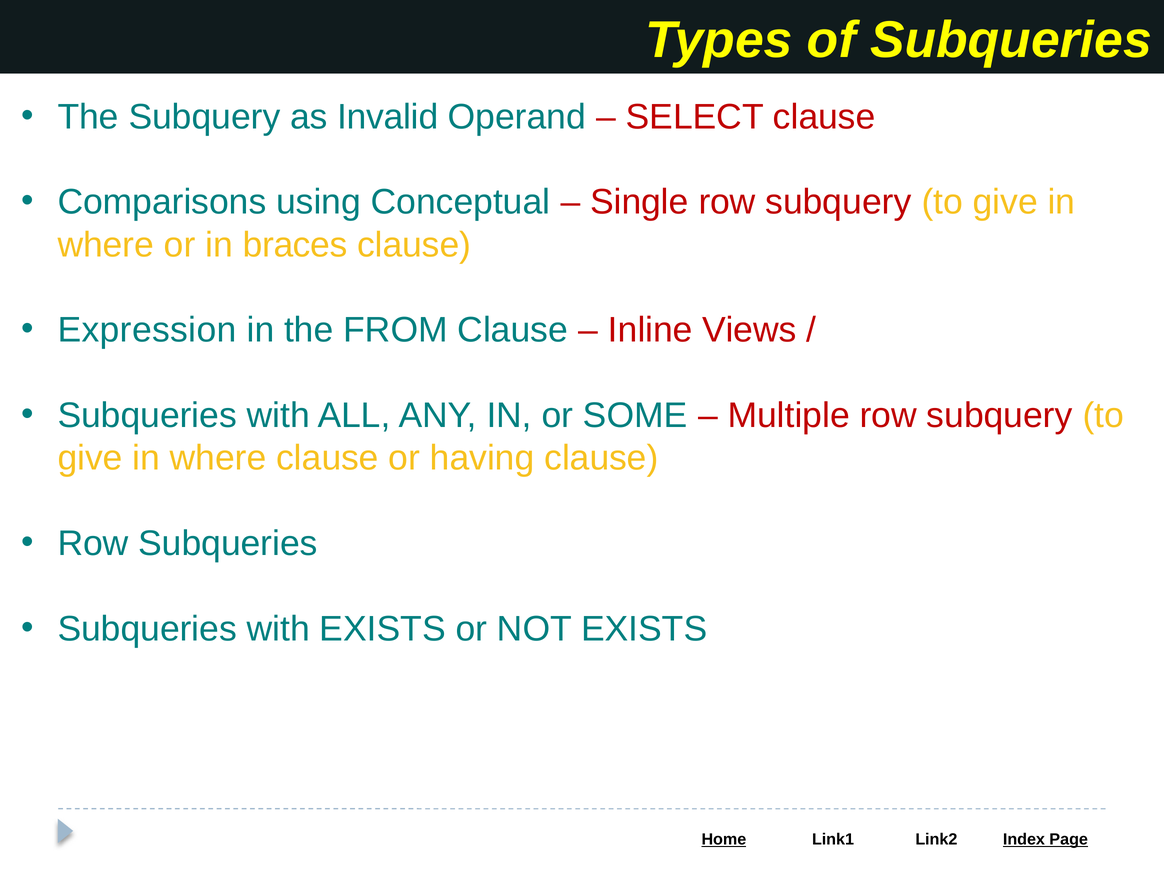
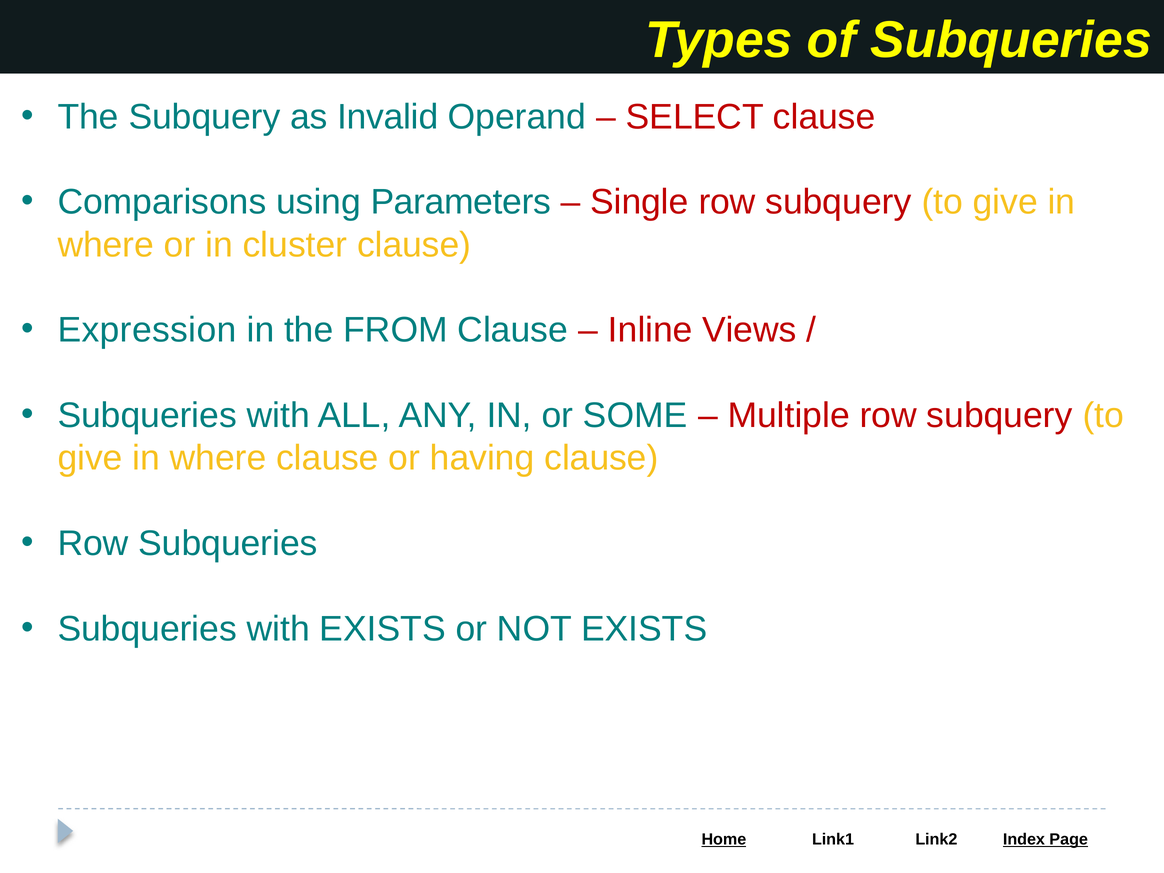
Conceptual: Conceptual -> Parameters (461, 202)
braces: braces -> cluster (295, 245)
